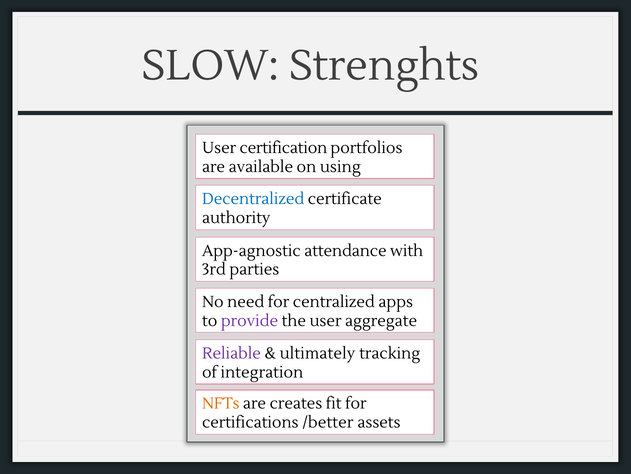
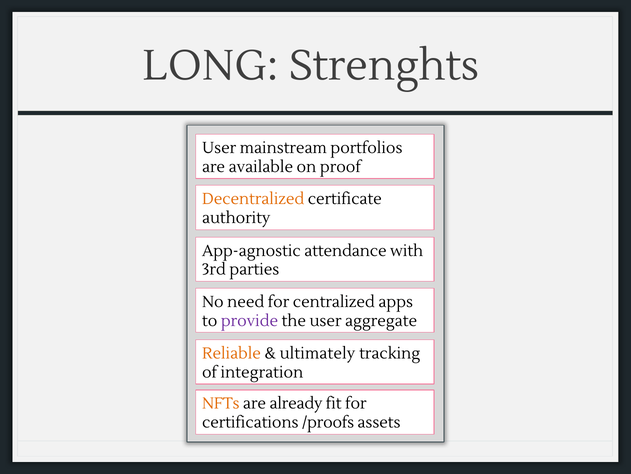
SLOW: SLOW -> LONG (210, 66)
certification: certification -> mainstream (283, 148)
using: using -> proof (340, 167)
Decentralized colour: blue -> orange (253, 199)
Reliable colour: purple -> orange (231, 353)
creates: creates -> already (296, 403)
/better: /better -> /proofs (328, 422)
